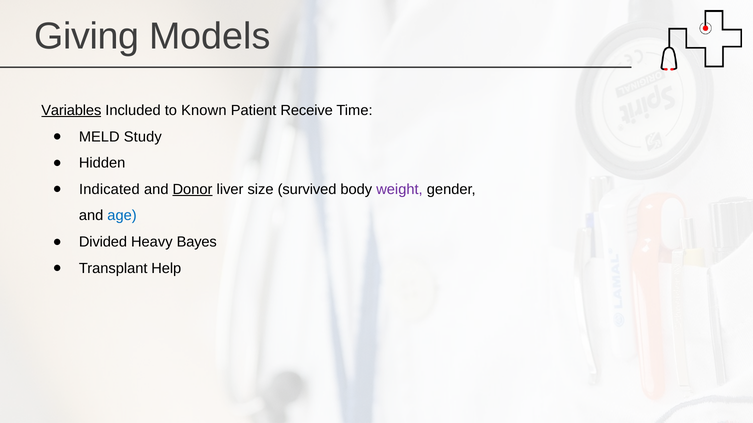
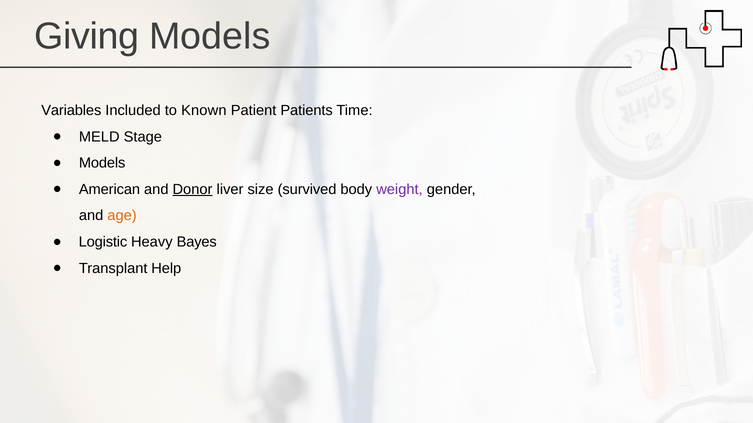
Variables underline: present -> none (71, 111)
Receive: Receive -> Patients (307, 111)
Study: Study -> Stage (143, 137)
Hidden: Hidden -> Models (102, 163)
Indicated: Indicated -> American (110, 190)
age colour: blue -> orange (122, 216)
Divided: Divided -> Logistic (103, 242)
